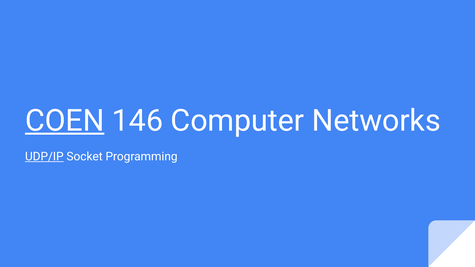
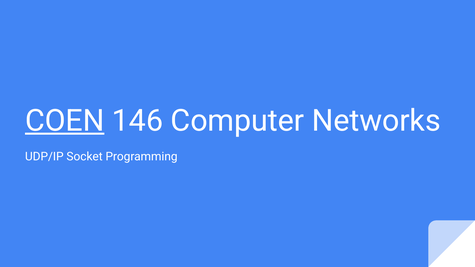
UDP/IP underline: present -> none (44, 157)
